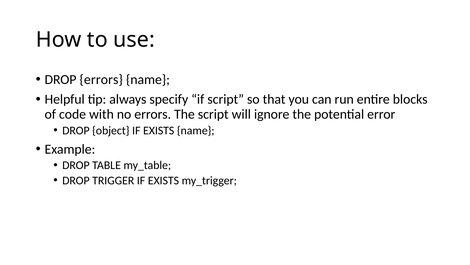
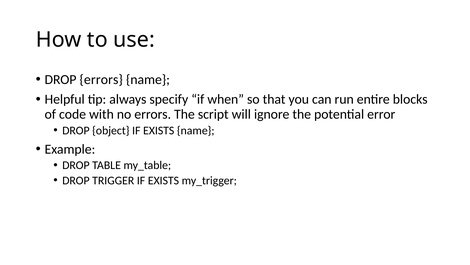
if script: script -> when (226, 99)
